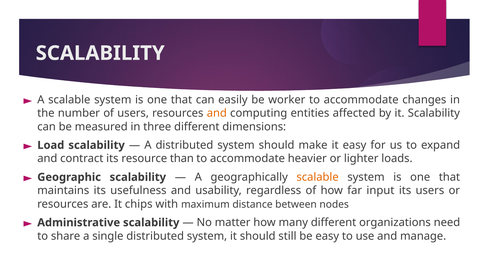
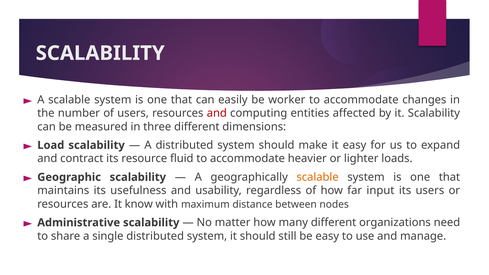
and colour: orange -> red (217, 113)
than: than -> fluid (182, 159)
chips: chips -> know (139, 204)
